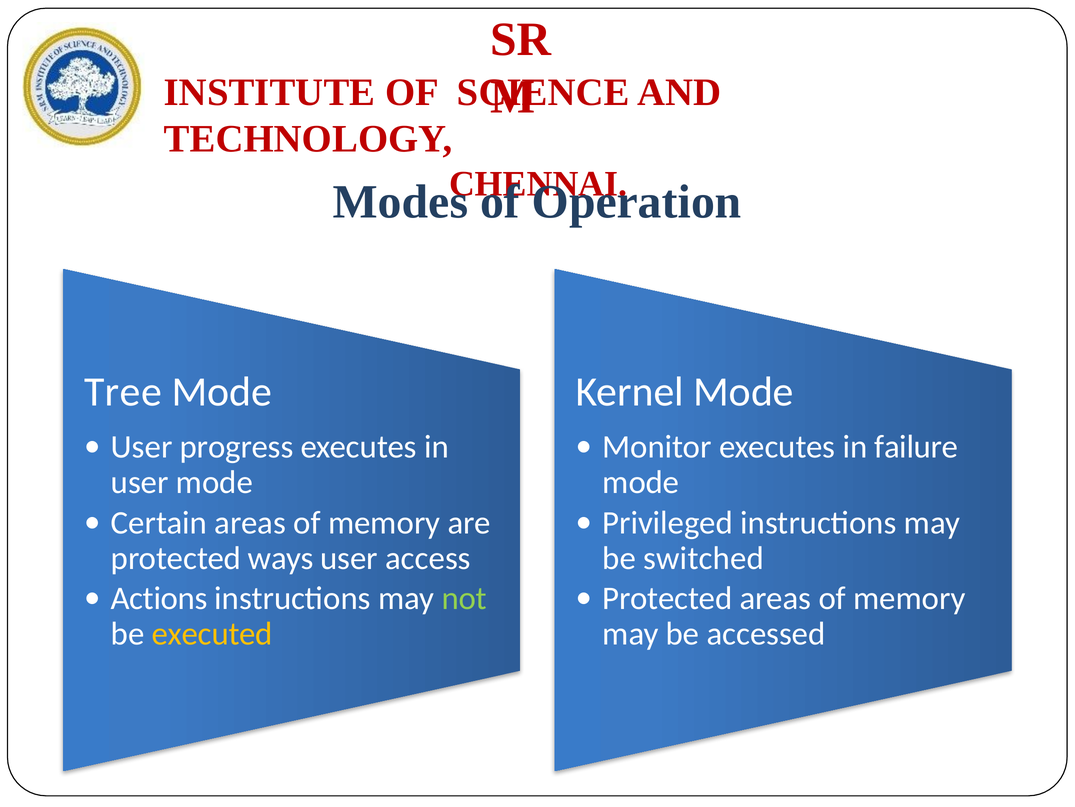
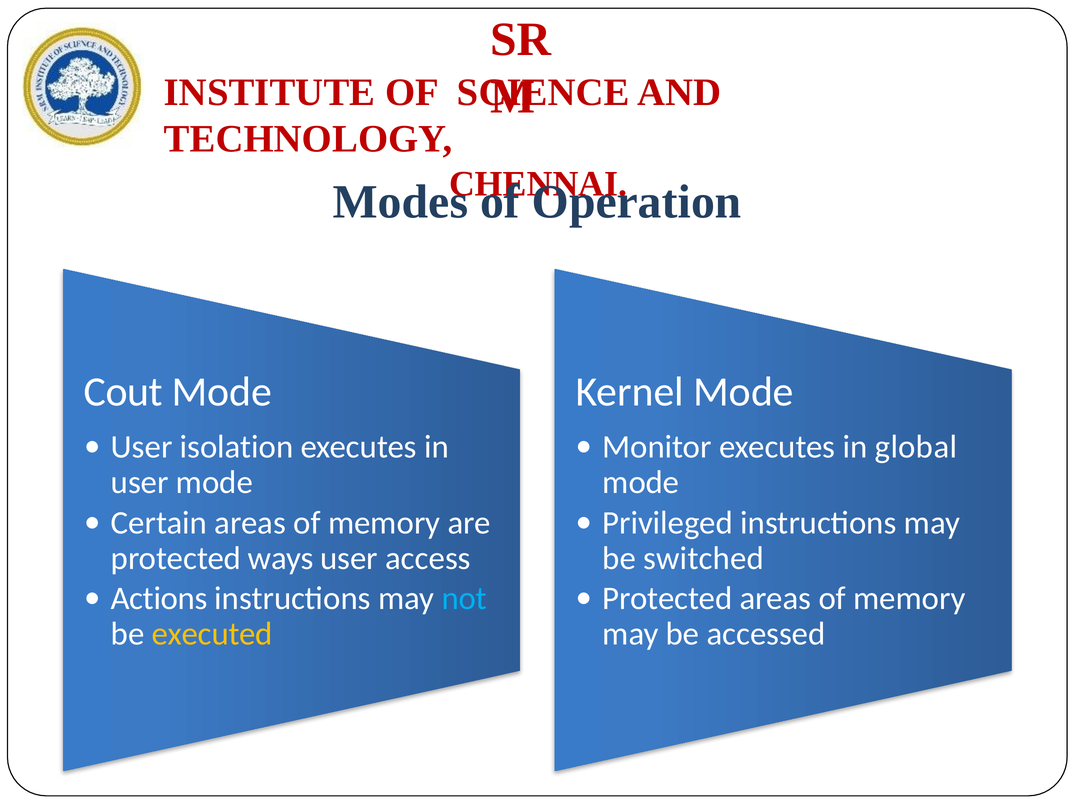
Tree: Tree -> Cout (123, 391)
progress: progress -> isolation (237, 446)
failure: failure -> global (916, 446)
not colour: light green -> light blue (464, 598)
